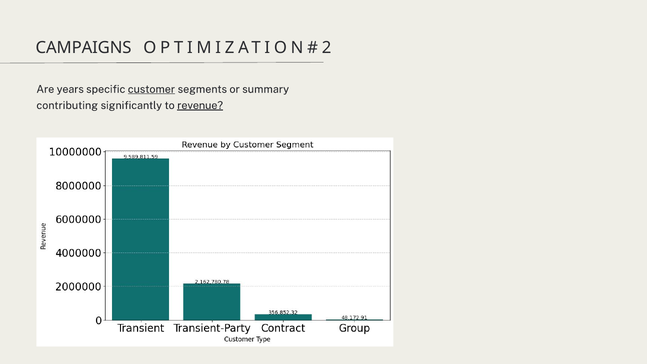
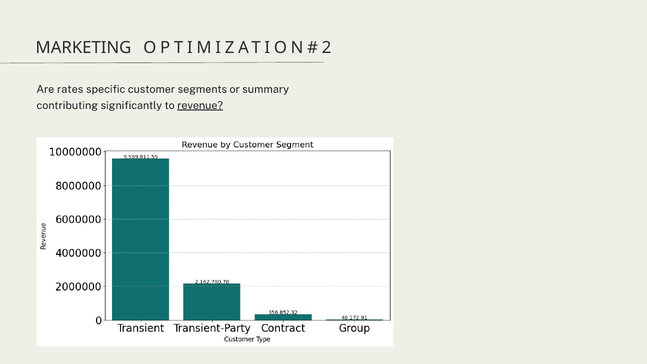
CAMPAIGNS: CAMPAIGNS -> MARKETING (84, 48)
years: years -> rates (70, 89)
customer underline: present -> none (151, 89)
